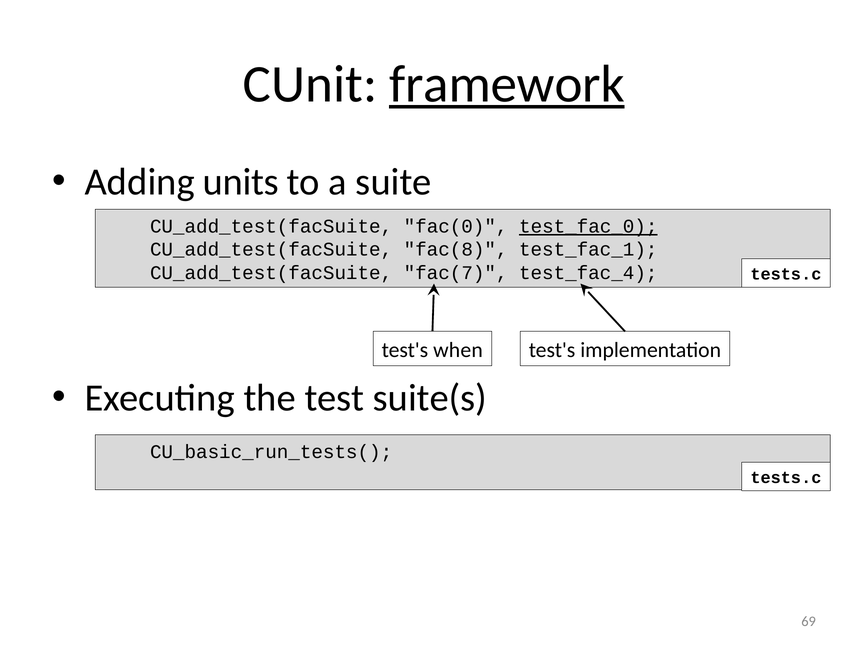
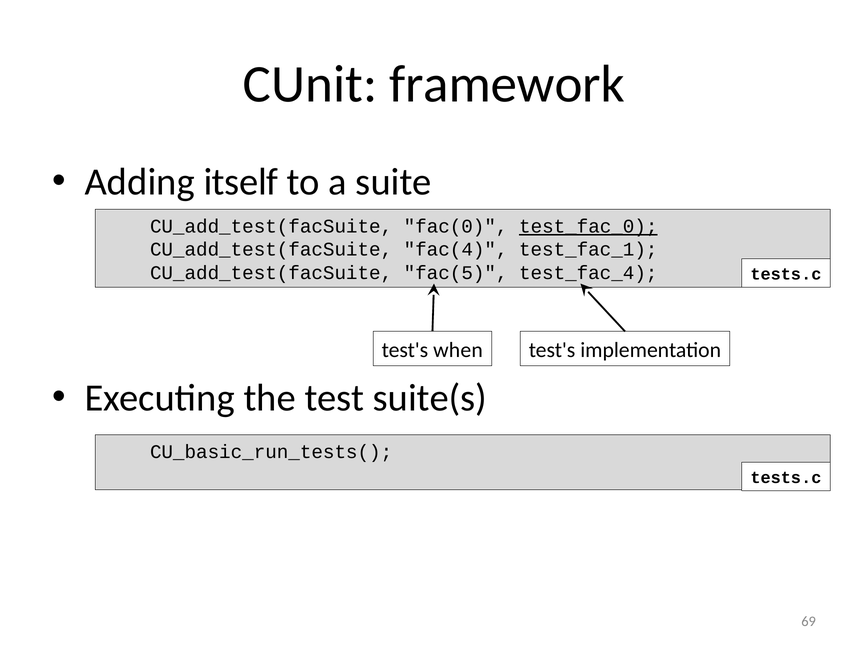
framework underline: present -> none (507, 84)
units: units -> itself (241, 182)
fac(8: fac(8 -> fac(4 (456, 250)
fac(7: fac(7 -> fac(5 (456, 273)
